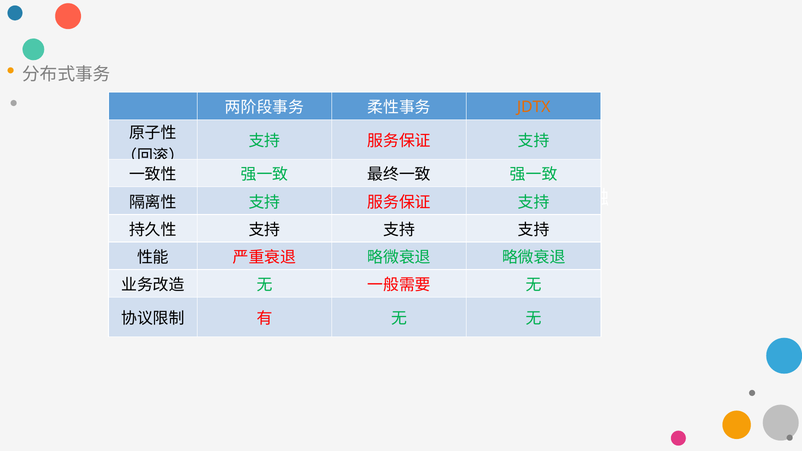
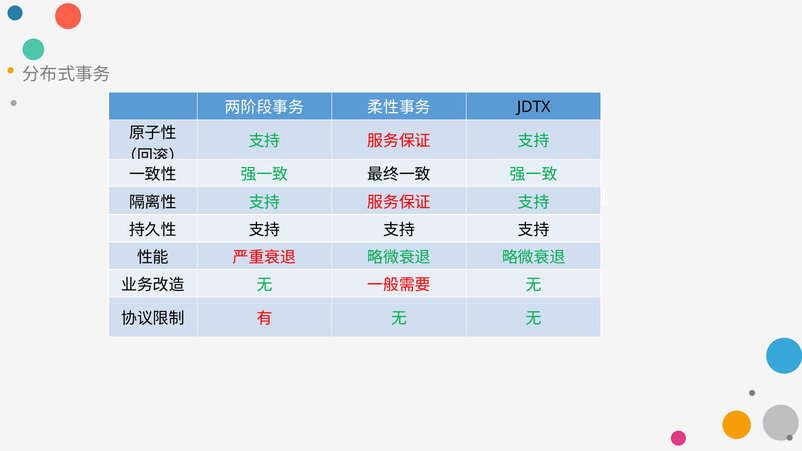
JDTX colour: orange -> black (534, 107)
